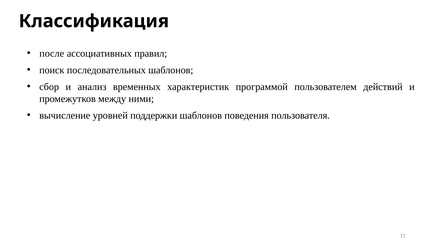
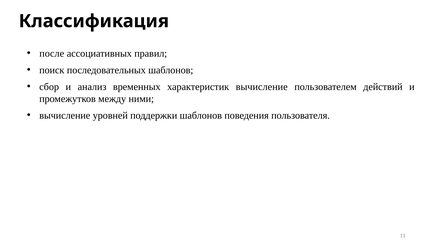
характеристик программой: программой -> вычисление (262, 87)
